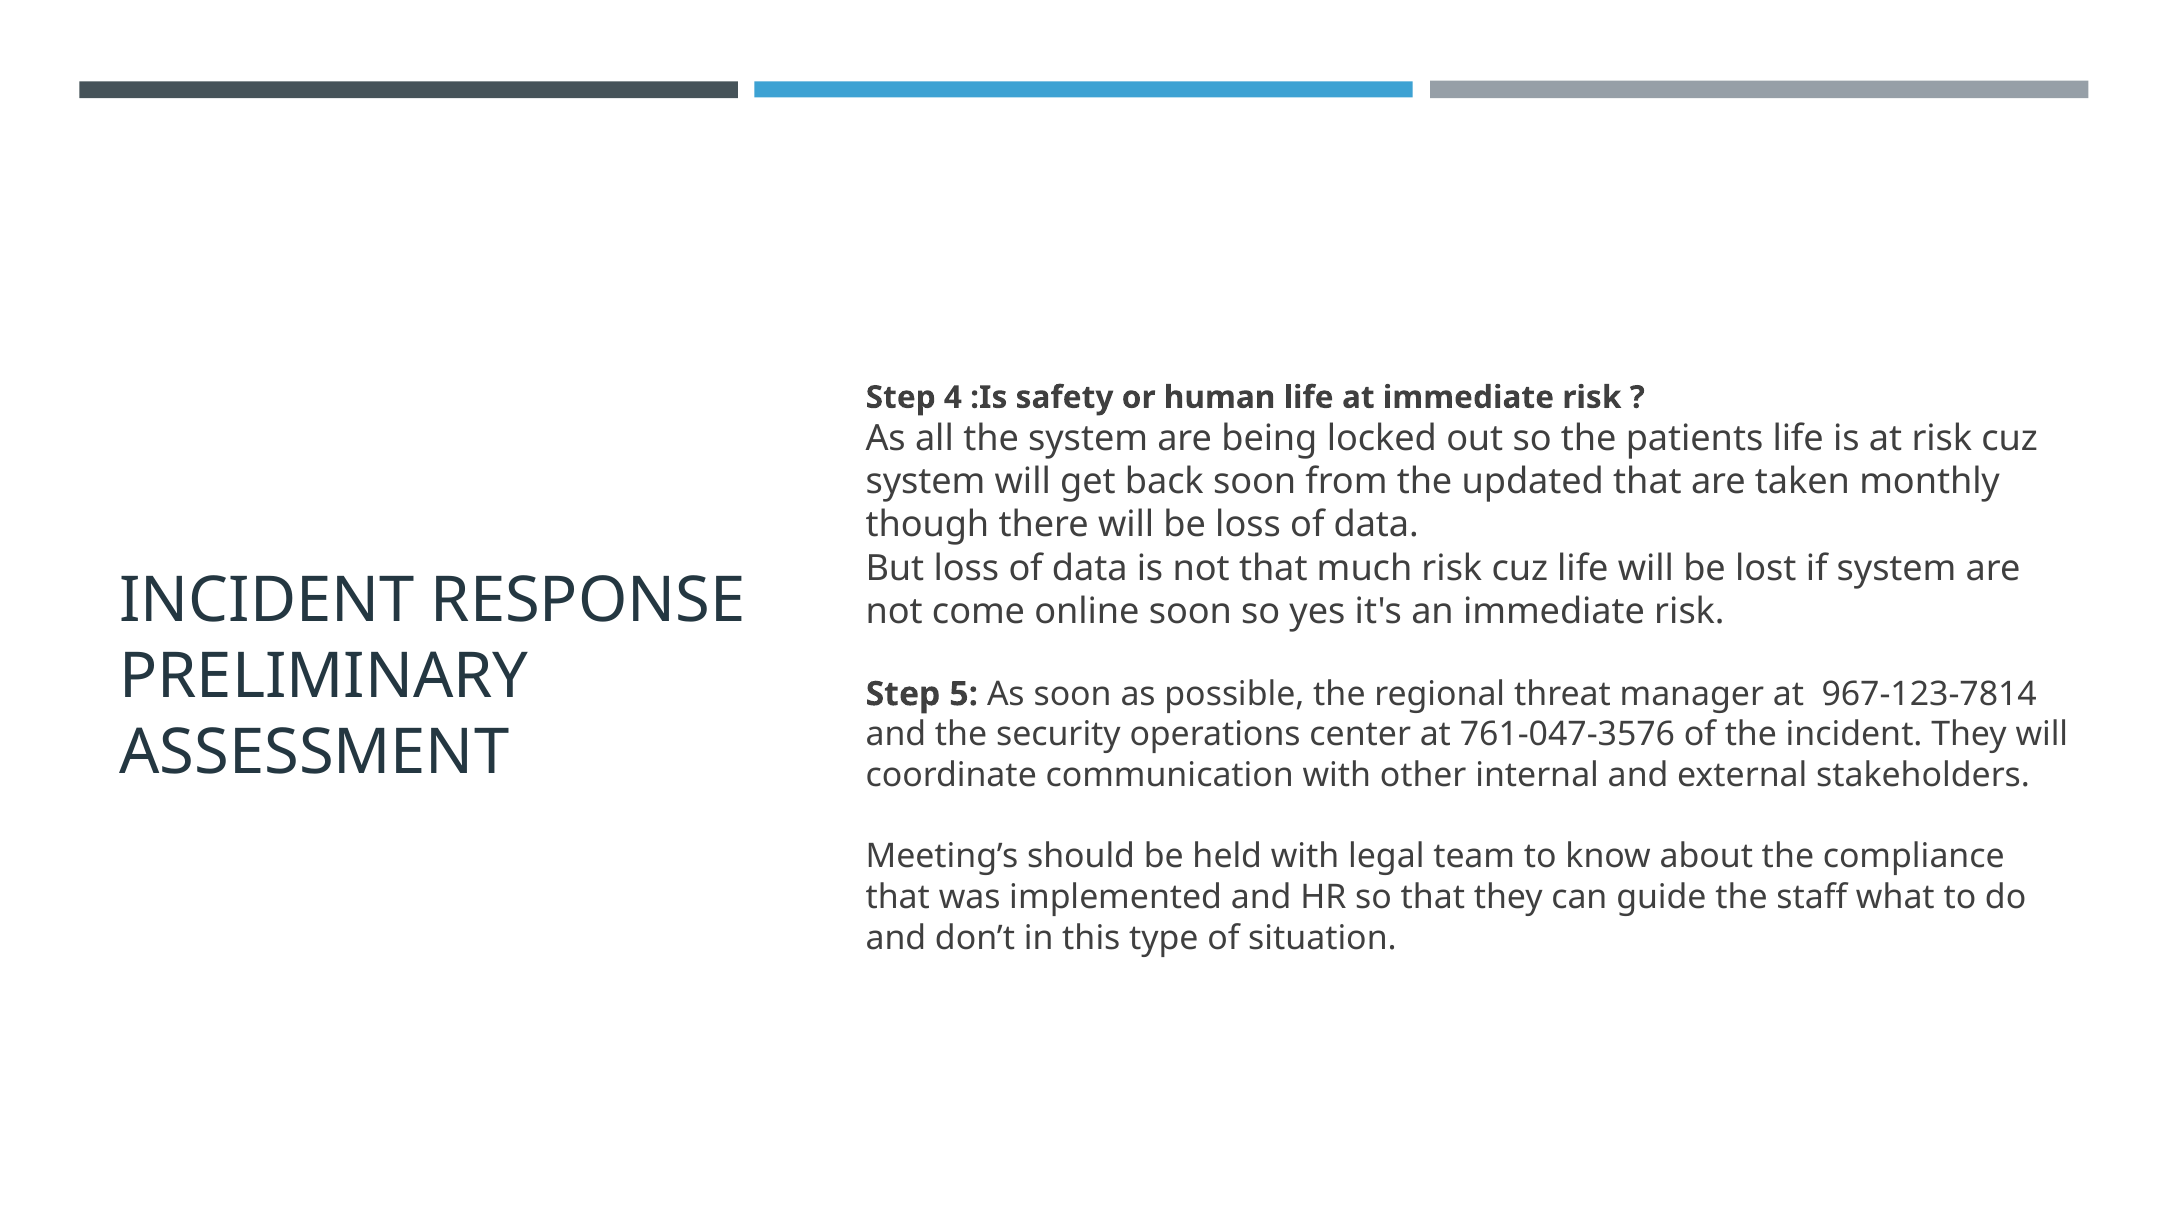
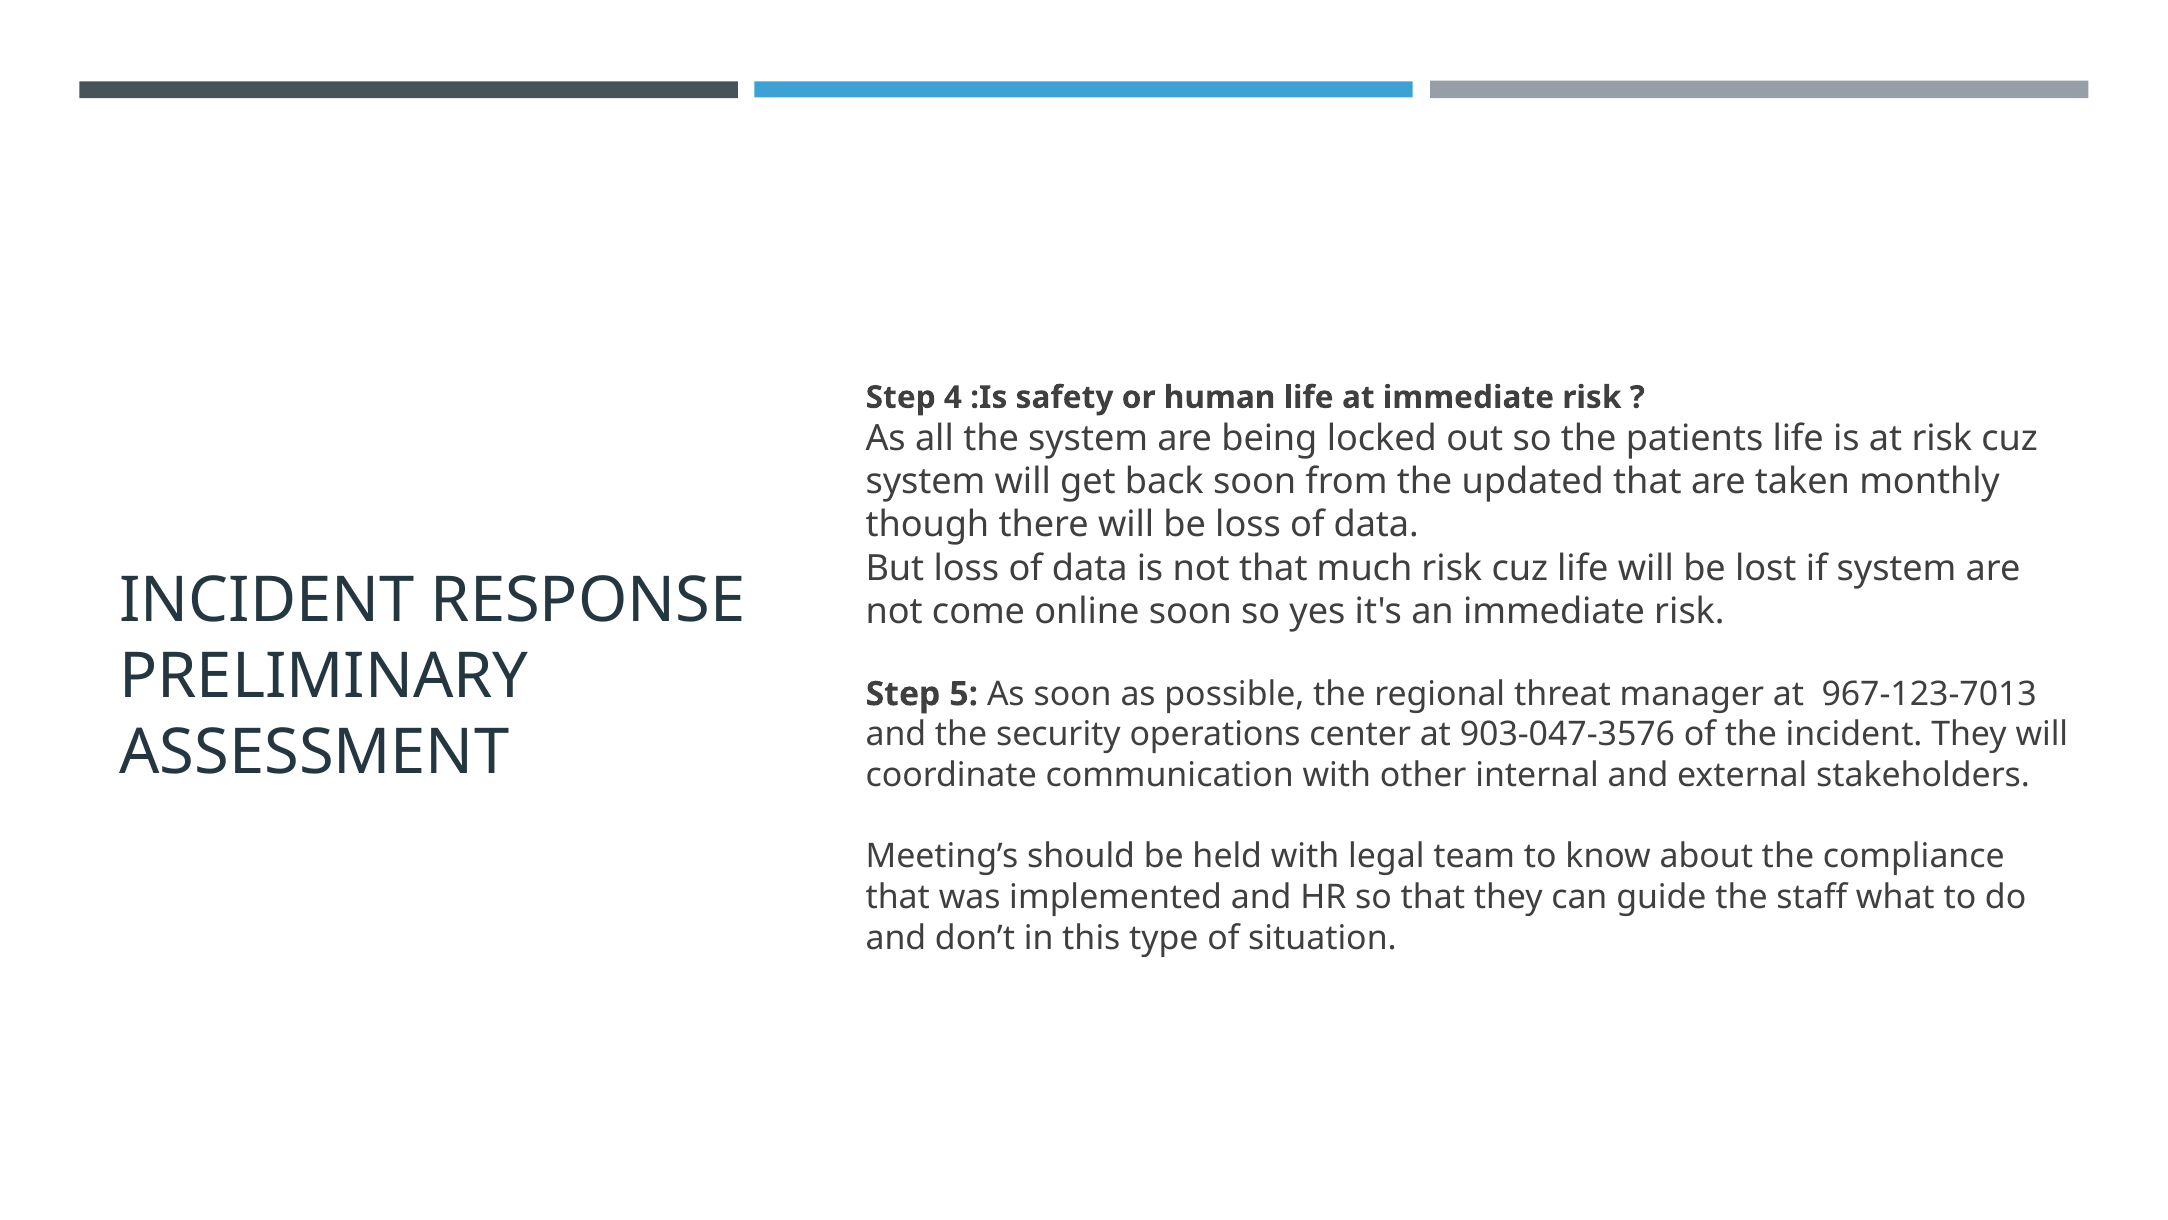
967-123-7814: 967-123-7814 -> 967-123-7013 (1929, 694)
761-047-3576: 761-047-3576 -> 903-047-3576 (1567, 734)
